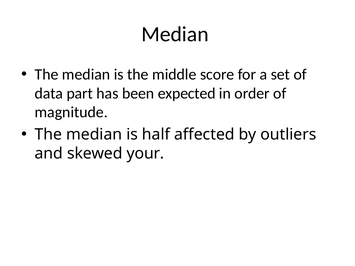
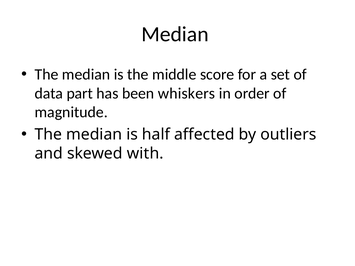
expected: expected -> whiskers (187, 93)
your: your -> with (145, 153)
